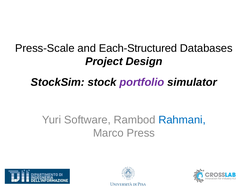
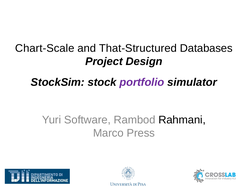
Press-Scale: Press-Scale -> Chart-Scale (45, 48)
Each-Structured: Each-Structured -> That-Structured (138, 48)
Rahmani colour: blue -> black (182, 120)
